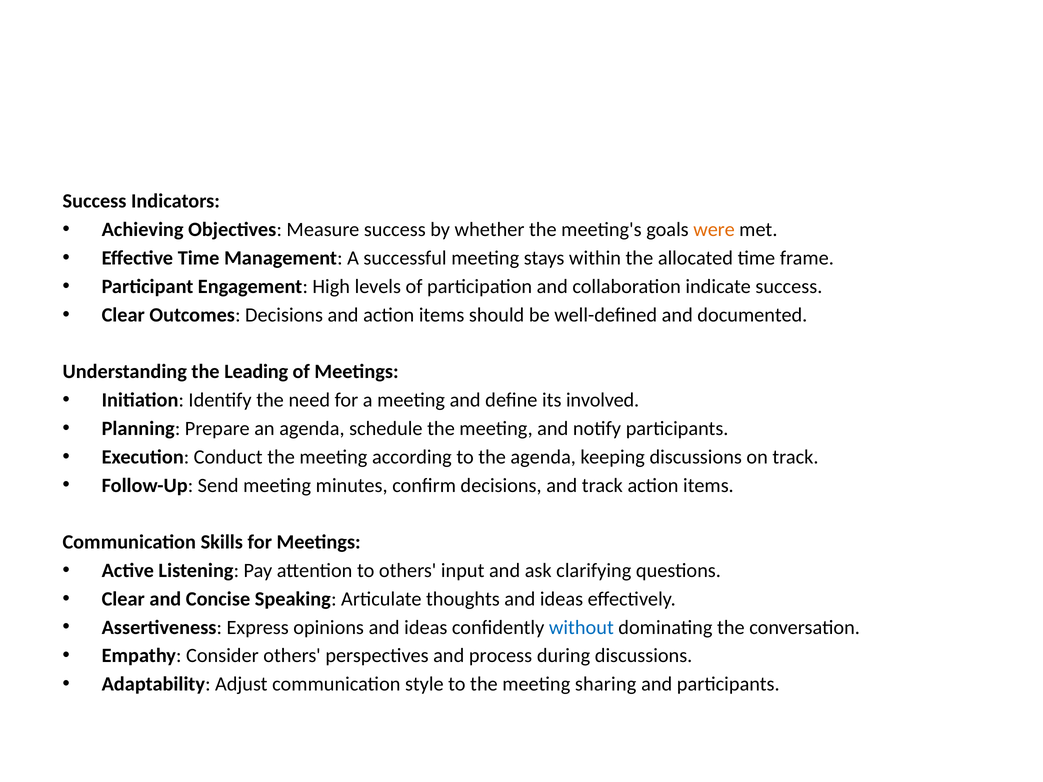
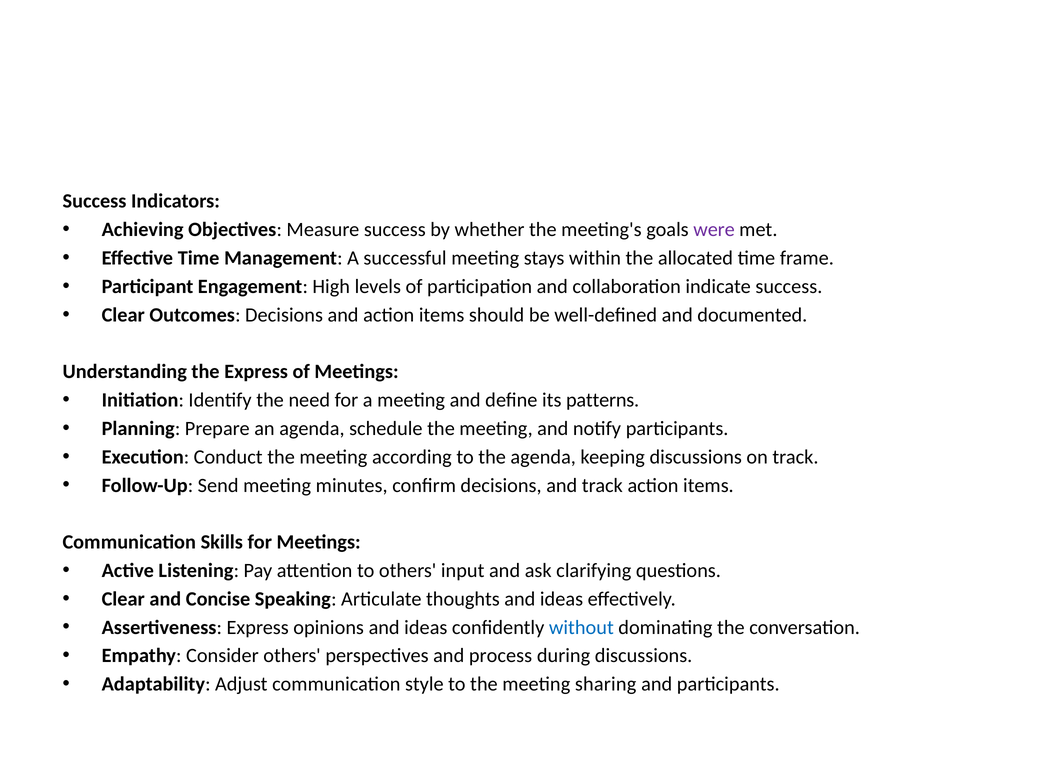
were colour: orange -> purple (714, 230)
the Leading: Leading -> Express (256, 372)
involved: involved -> patterns (603, 400)
